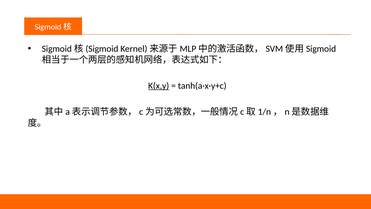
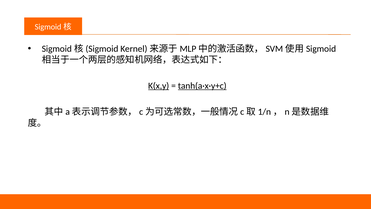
tanh(a·x·y+c underline: none -> present (202, 86)
